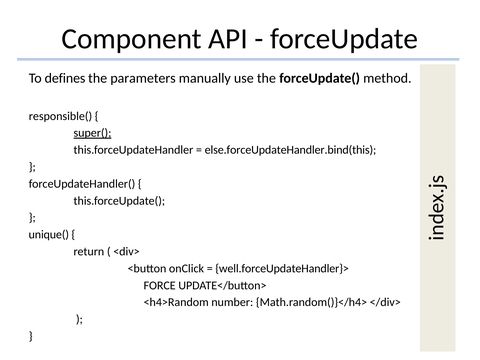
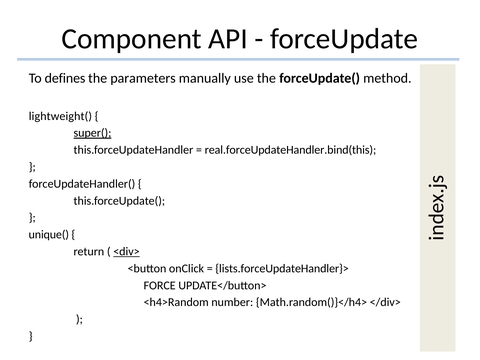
responsible(: responsible( -> lightweight( (60, 116)
else.forceUpdateHandler.bind(this: else.forceUpdateHandler.bind(this -> real.forceUpdateHandler.bind(this (290, 150)
<div> underline: none -> present (126, 252)
well.forceUpdateHandler}>: well.forceUpdateHandler}> -> lists.forceUpdateHandler}> (282, 268)
